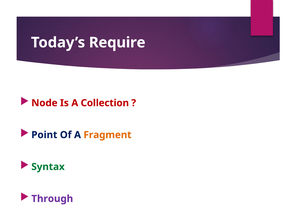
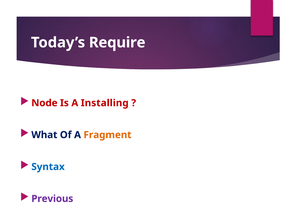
Collection: Collection -> Installing (105, 103)
Point: Point -> What (44, 135)
Syntax colour: green -> blue (48, 167)
Through: Through -> Previous (52, 199)
